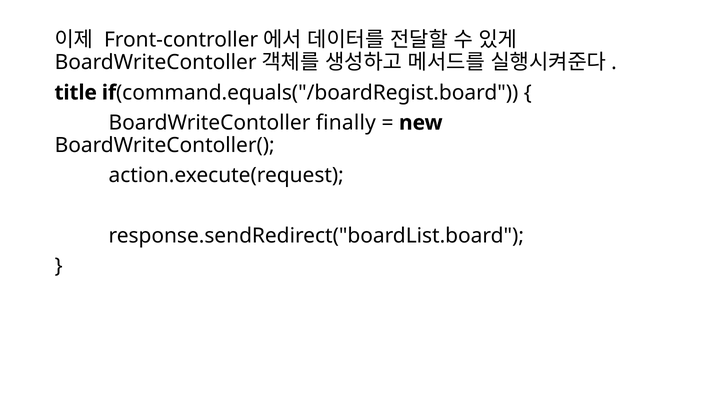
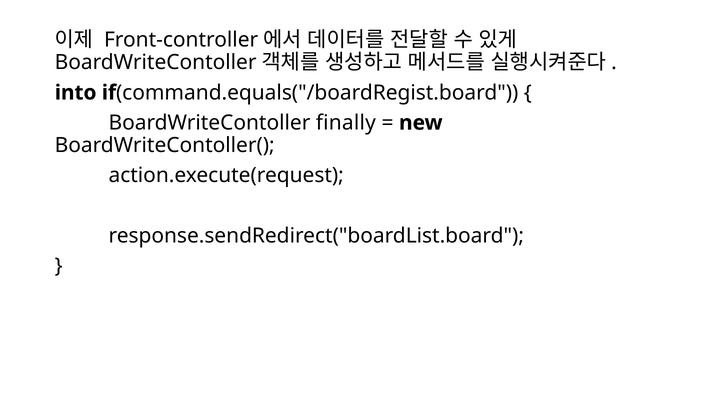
title: title -> into (76, 93)
